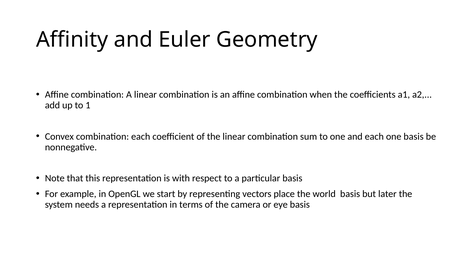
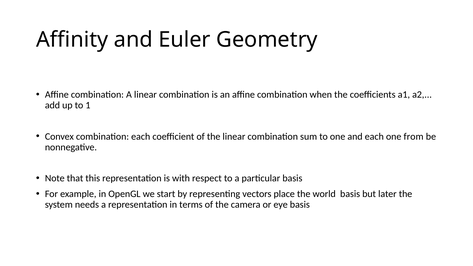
one basis: basis -> from (414, 136)
